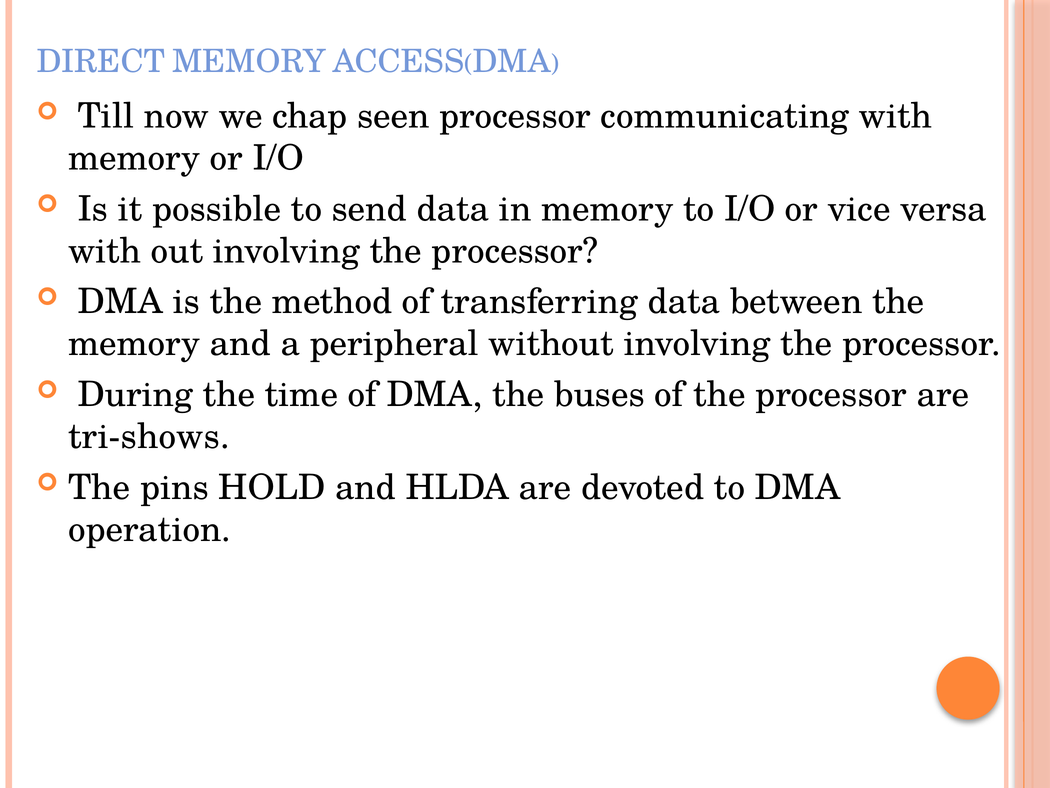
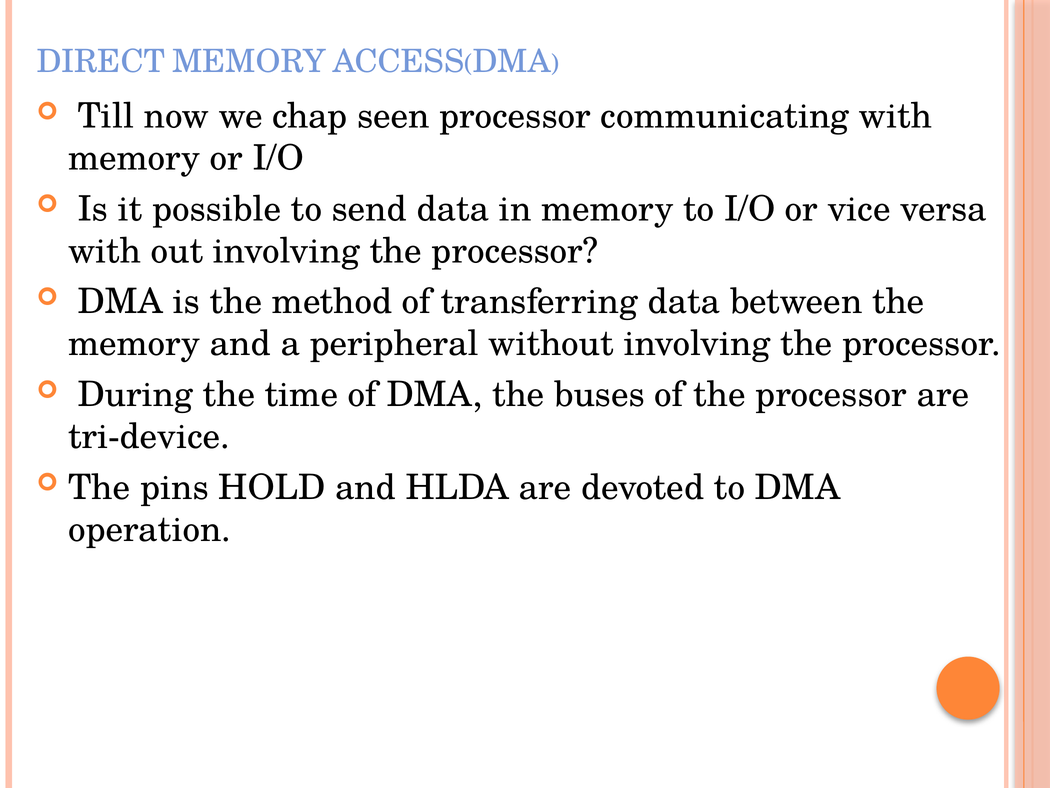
tri-shows: tri-shows -> tri-device (149, 436)
